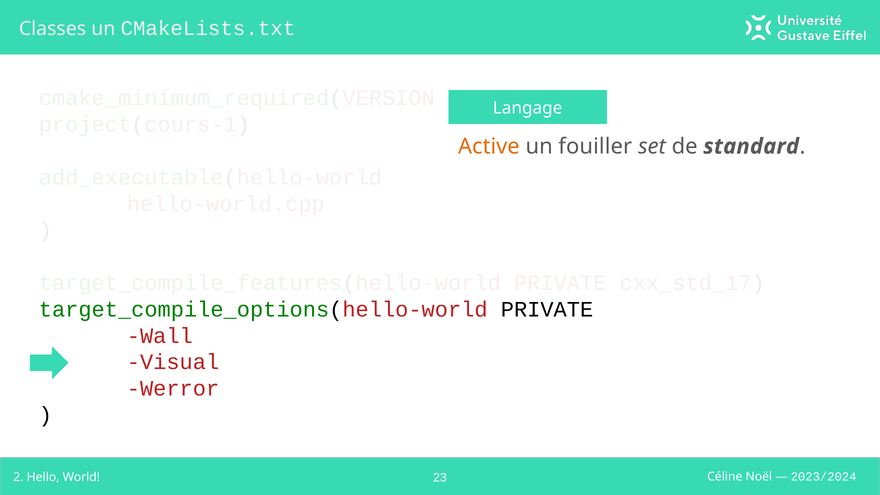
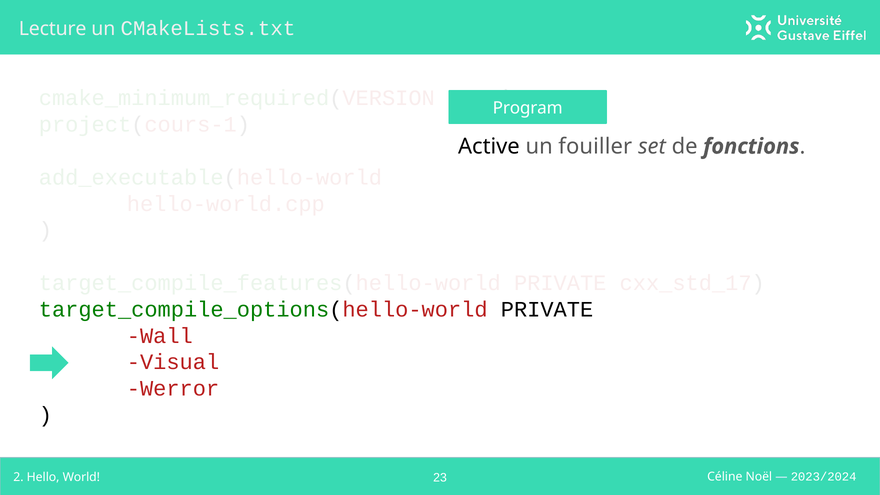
Classes: Classes -> Lecture (53, 29)
Langage: Langage -> Program (528, 108)
Active colour: orange -> black (489, 146)
standard: standard -> fonctions (751, 146)
